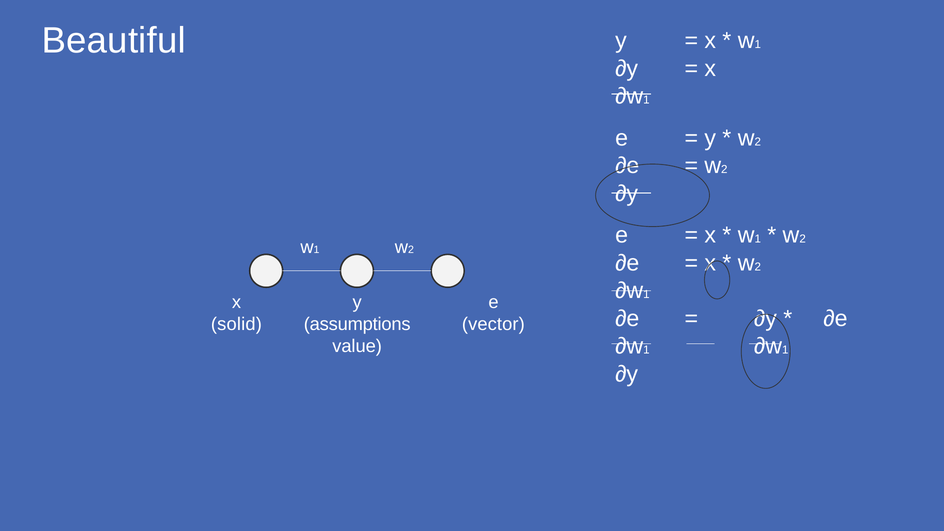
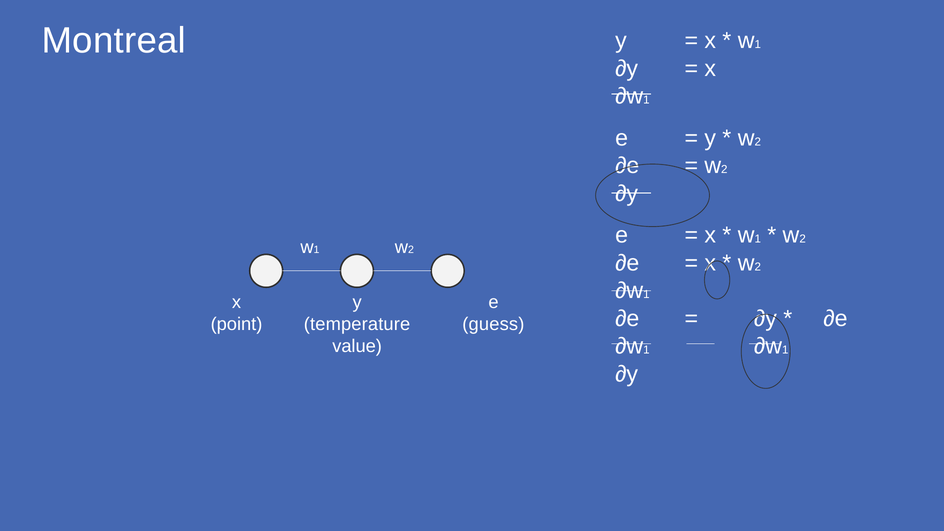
Beautiful: Beautiful -> Montreal (114, 41)
solid: solid -> point (237, 324)
assumptions: assumptions -> temperature (357, 324)
vector: vector -> guess (493, 324)
